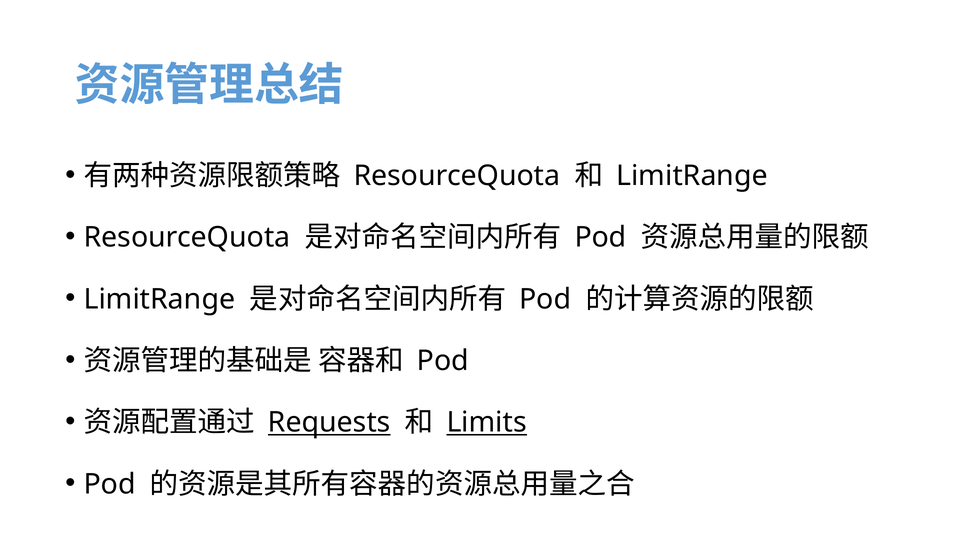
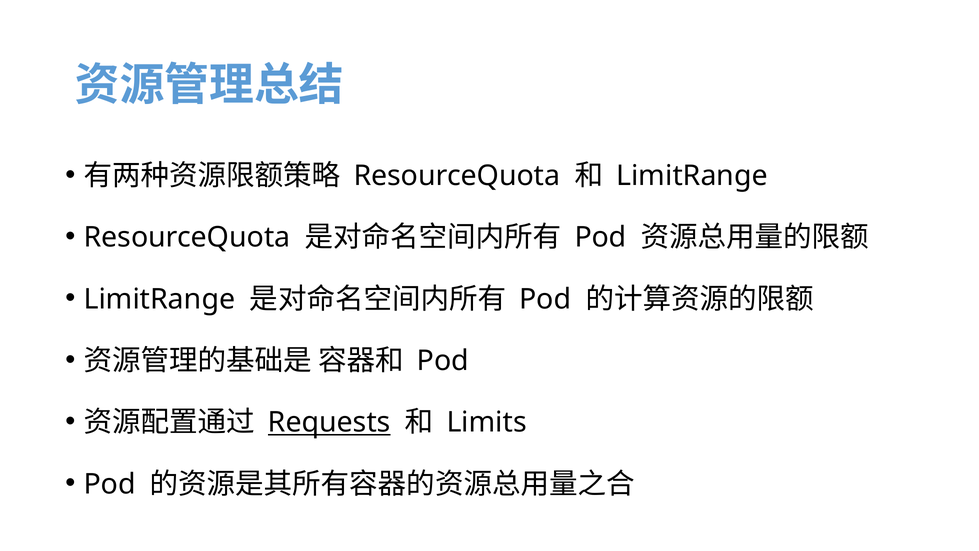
Limits underline: present -> none (487, 422)
